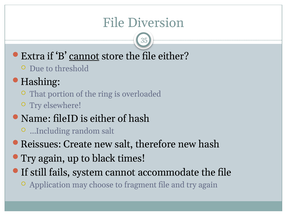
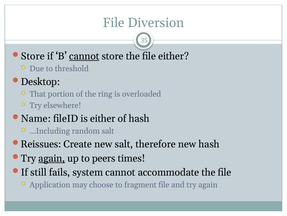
Extra: Extra -> Store (33, 56)
Hashing: Hashing -> Desktop (41, 81)
again underline: none -> present (52, 158)
black: black -> peers (104, 158)
